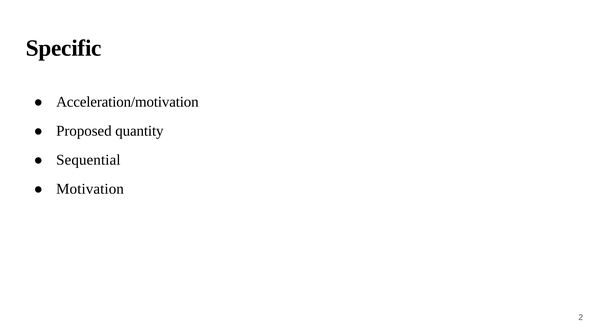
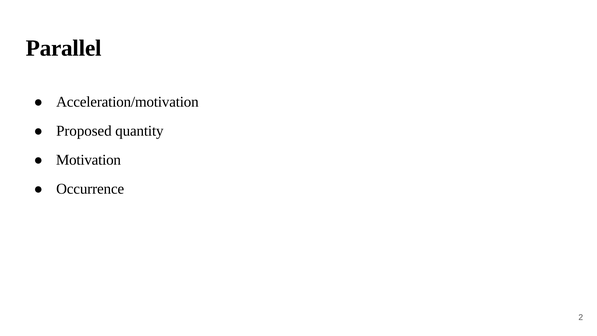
Specific: Specific -> Parallel (64, 48)
Sequential: Sequential -> Motivation (88, 160)
Motivation: Motivation -> Occurrence (90, 189)
